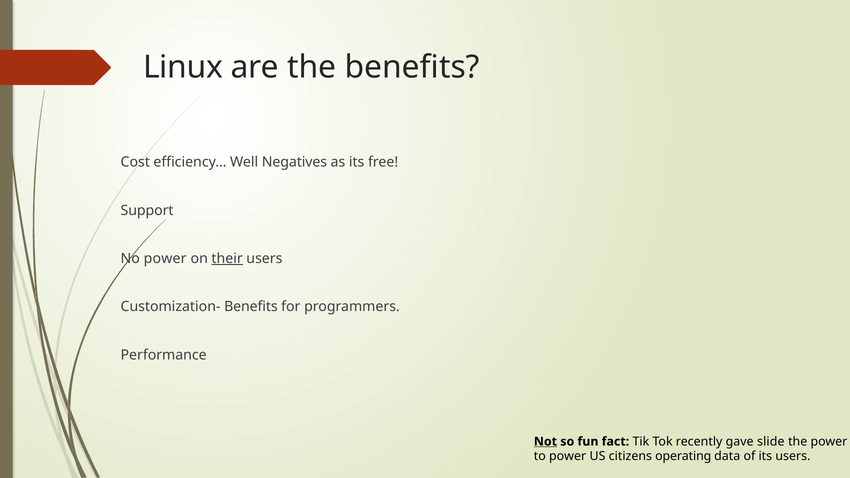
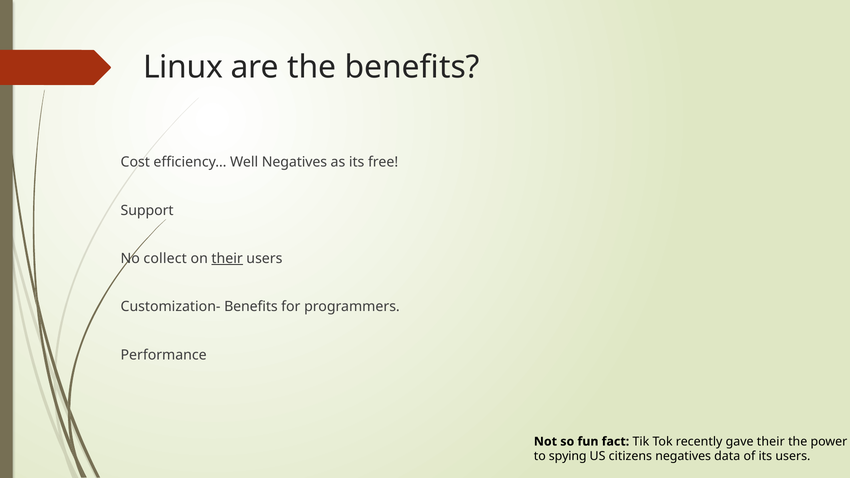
No power: power -> collect (165, 259)
Not underline: present -> none (545, 442)
gave slide: slide -> their (771, 442)
to power: power -> spying (568, 457)
citizens operating: operating -> negatives (683, 457)
